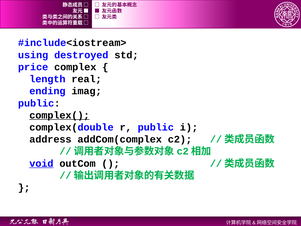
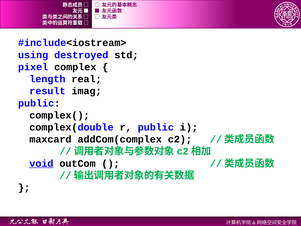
price: price -> pixel (33, 67)
ending: ending -> result (47, 91)
complex( underline: present -> none (59, 115)
address: address -> maxcard (50, 139)
